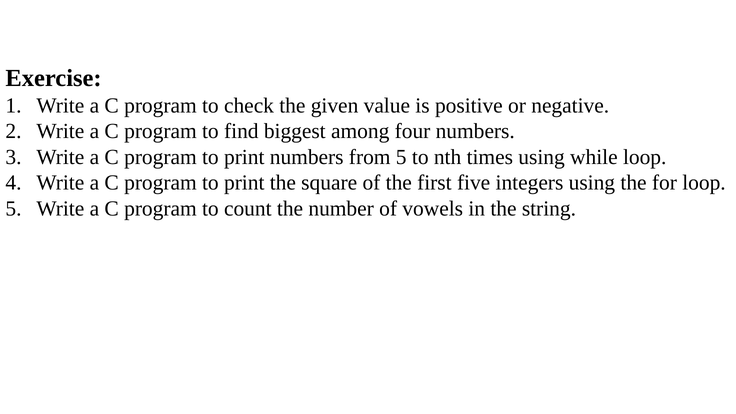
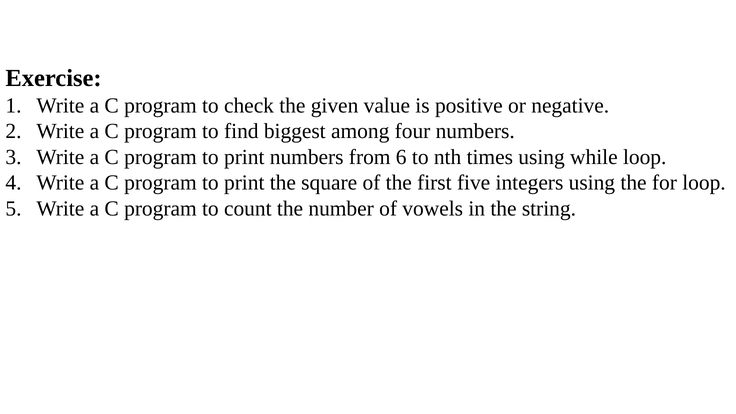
from 5: 5 -> 6 (401, 157)
